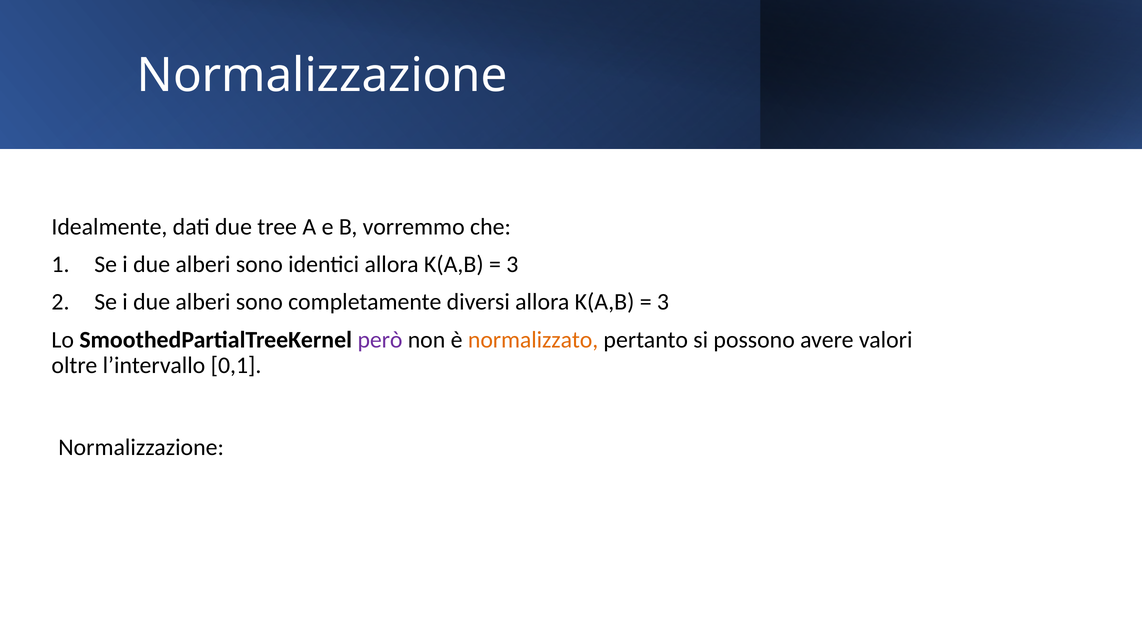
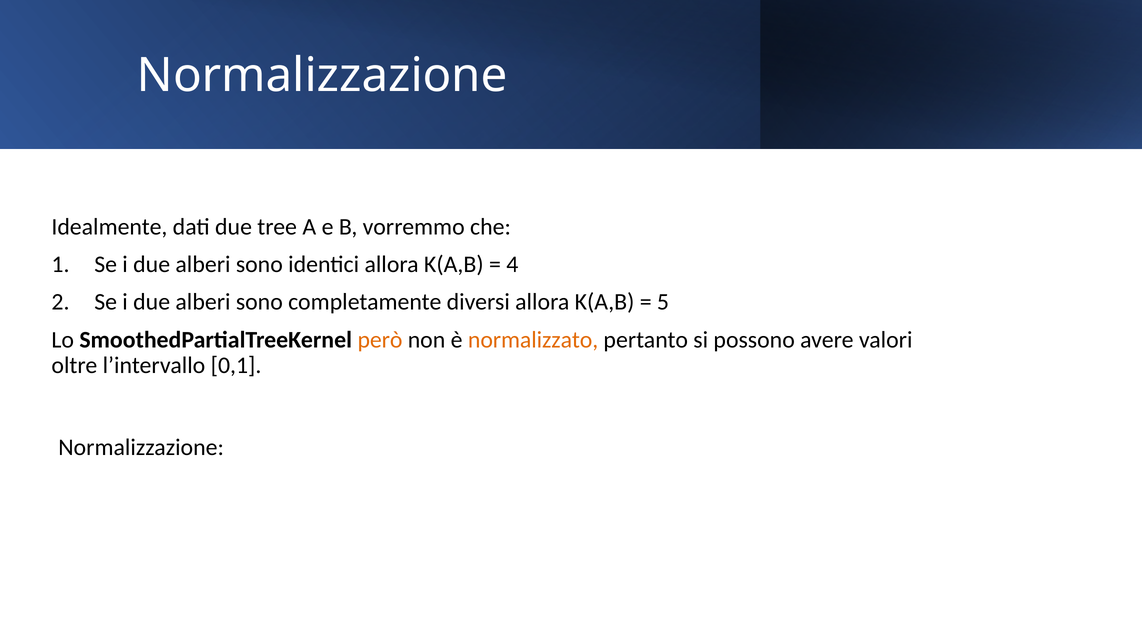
3: 3 -> 4 (512, 265)
3: 3 -> 5 (663, 302)
però colour: purple -> orange (380, 340)
